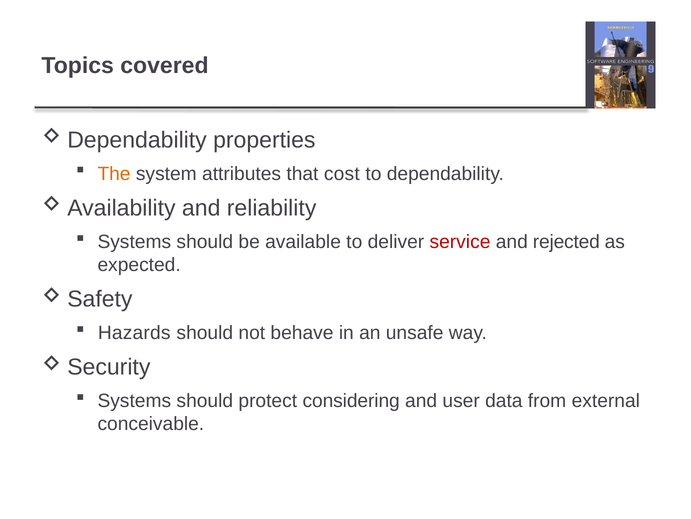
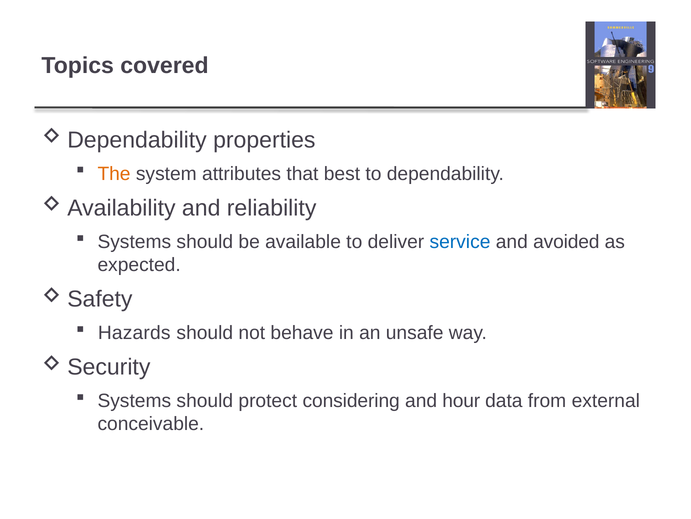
cost: cost -> best (342, 173)
service colour: red -> blue (460, 241)
rejected: rejected -> avoided (566, 241)
user: user -> hour (461, 400)
